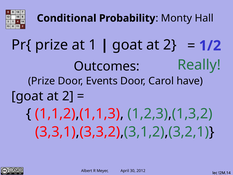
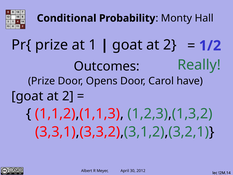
Events: Events -> Opens (102, 81)
